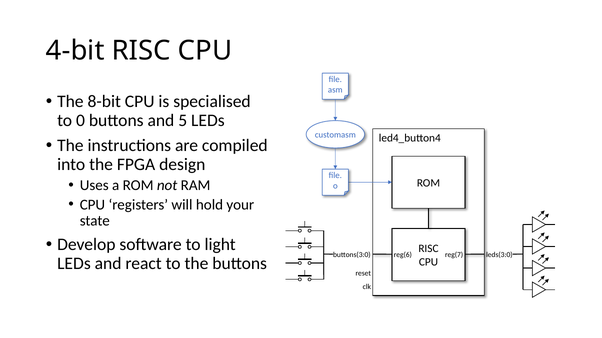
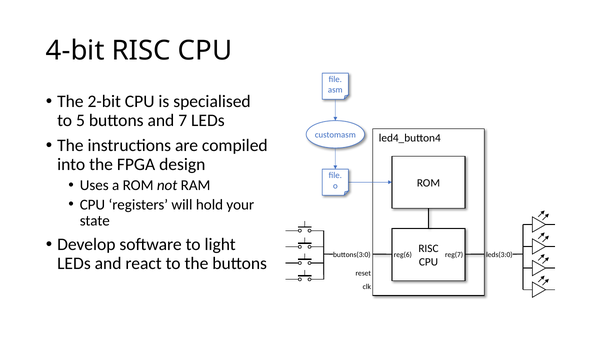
8-bit: 8-bit -> 2-bit (104, 102)
0: 0 -> 5 (81, 121)
5: 5 -> 7 (183, 121)
